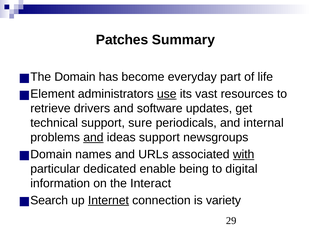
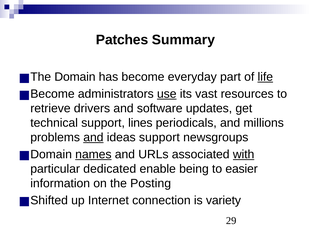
life underline: none -> present (265, 77)
Element: Element -> Become (52, 94)
sure: sure -> lines (140, 123)
internal: internal -> millions (264, 123)
names underline: none -> present (93, 154)
digital: digital -> easier (242, 169)
Interact: Interact -> Posting (151, 184)
Search: Search -> Shifted (49, 200)
Internet underline: present -> none (108, 200)
